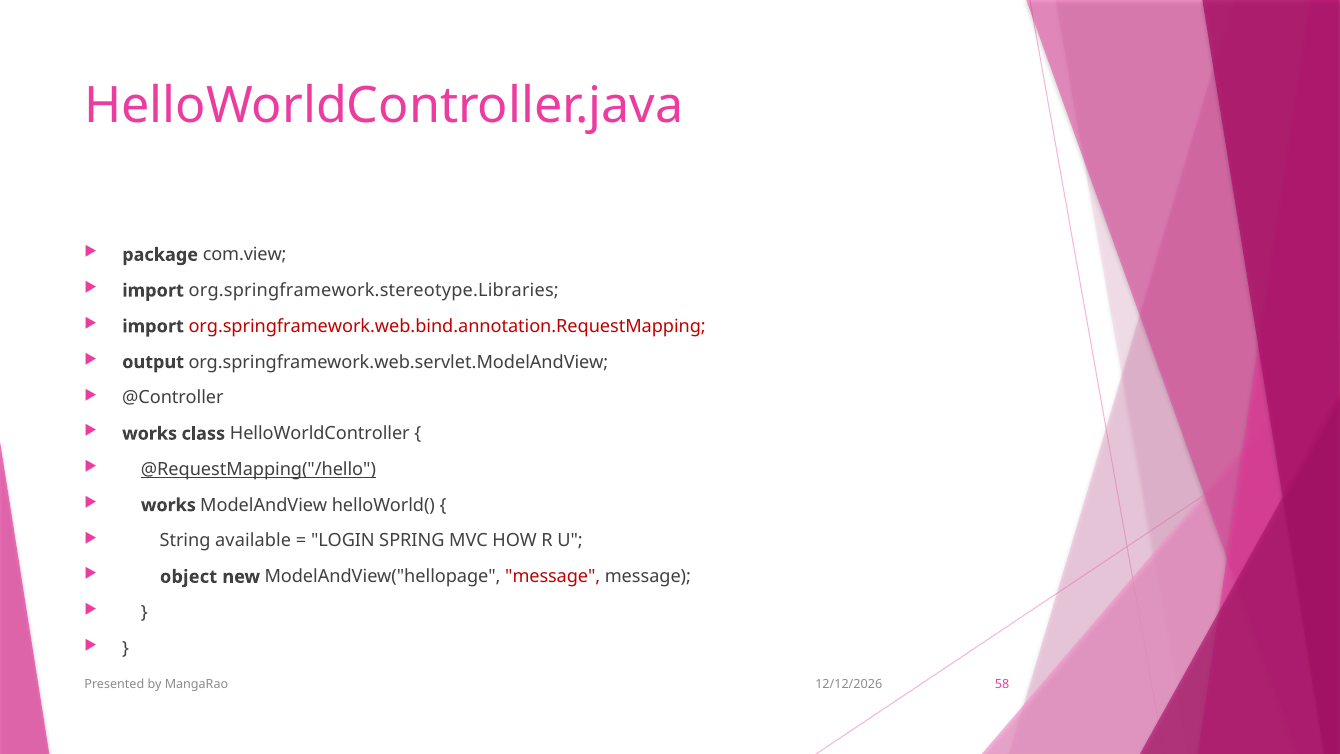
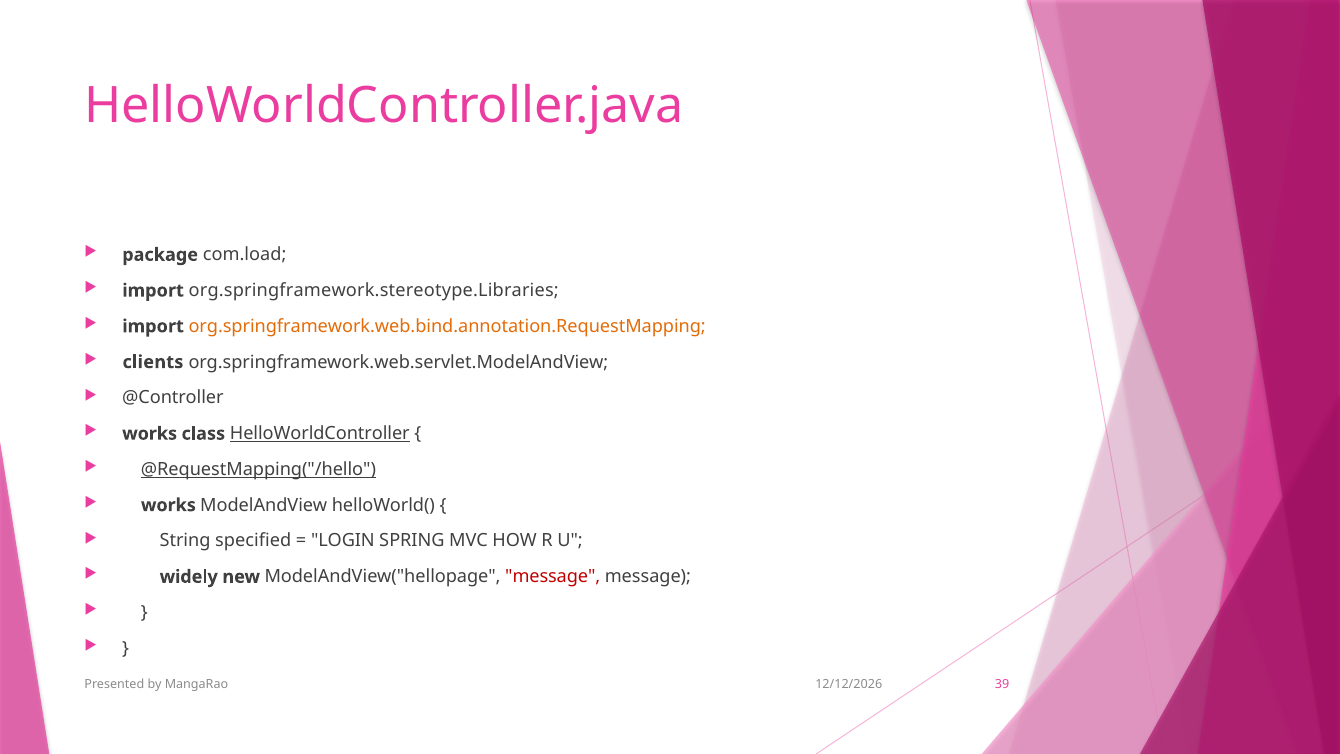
com.view: com.view -> com.load (245, 255)
org.springframework.web.bind.annotation.RequestMapping colour: red -> orange (447, 326)
output: output -> clients (153, 362)
HelloWorldController underline: none -> present (320, 434)
available: available -> specified (253, 541)
object: object -> widely (189, 577)
58: 58 -> 39 (1002, 684)
